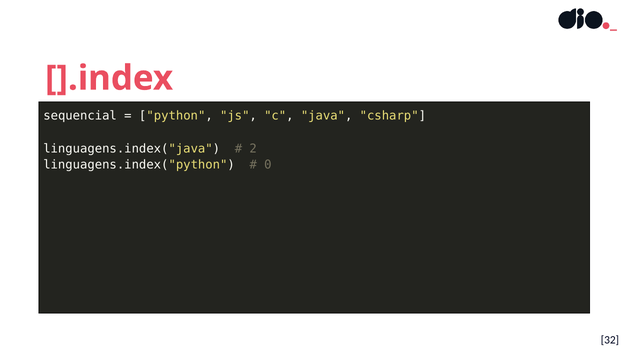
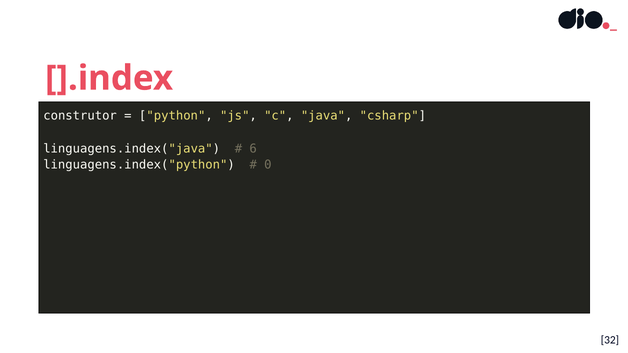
sequencial: sequencial -> construtor (80, 116)
2: 2 -> 6 (253, 149)
